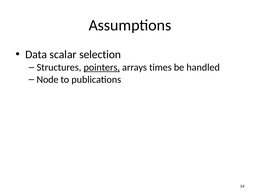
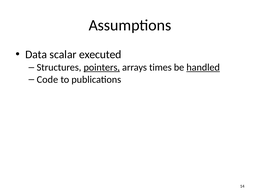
selection: selection -> executed (100, 55)
handled underline: none -> present (203, 67)
Node: Node -> Code (47, 80)
